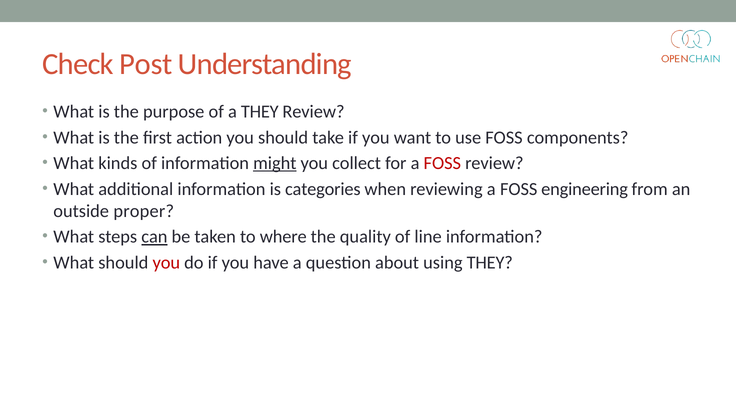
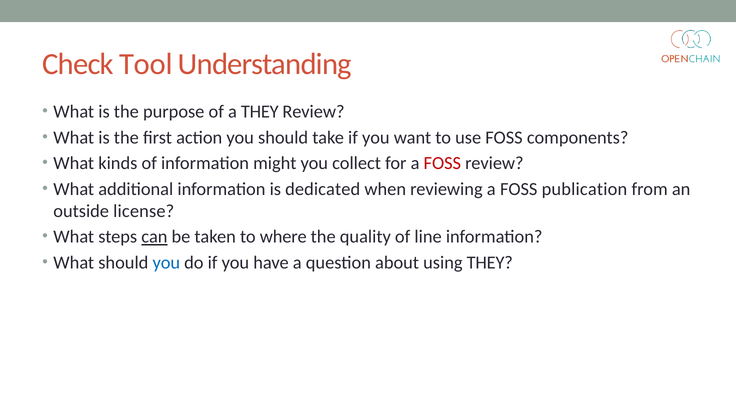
Post: Post -> Tool (146, 64)
might underline: present -> none (275, 163)
categories: categories -> dedicated (323, 189)
engineering: engineering -> publication (584, 189)
proper: proper -> license (144, 211)
you colour: red -> blue (166, 263)
